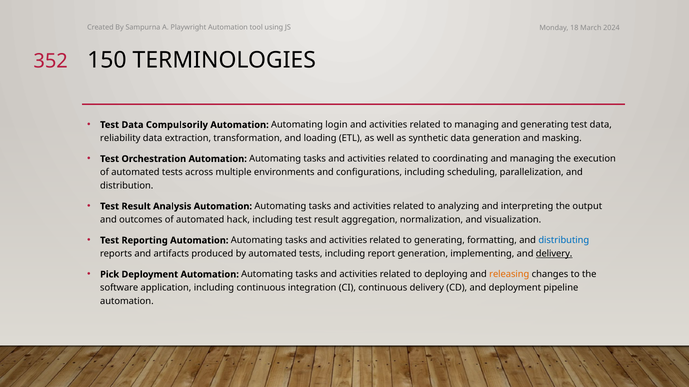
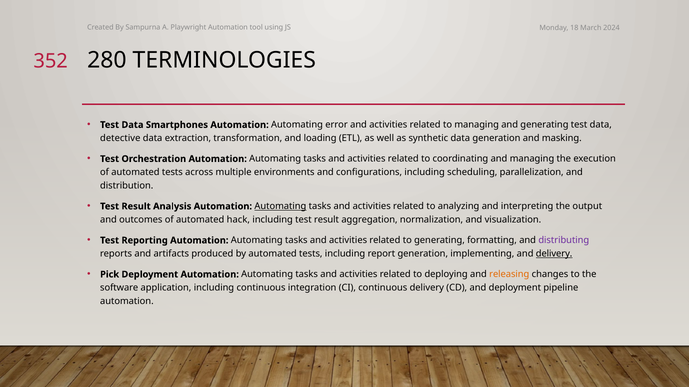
150: 150 -> 280 (107, 60)
Compulsorily: Compulsorily -> Smartphones (177, 125)
login: login -> error (337, 125)
reliability: reliability -> detective (120, 138)
Automating underline: none -> present (280, 207)
distributing colour: blue -> purple (564, 241)
